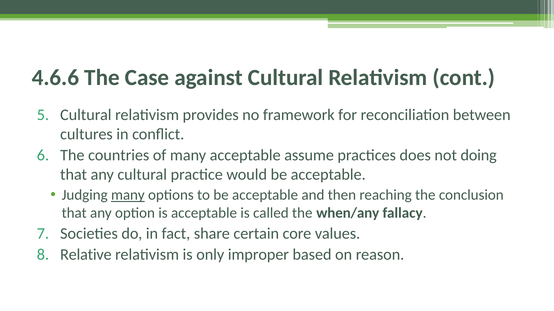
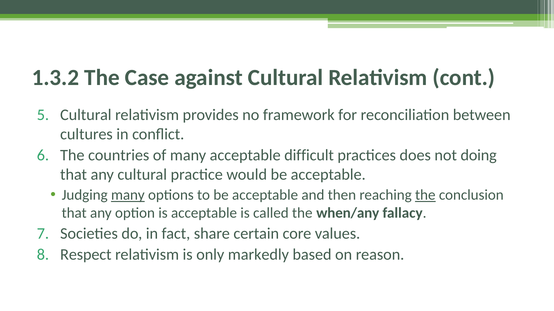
4.6.6: 4.6.6 -> 1.3.2 (55, 78)
assume: assume -> difficult (309, 156)
the underline: none -> present (425, 195)
Relative: Relative -> Respect (86, 255)
improper: improper -> markedly (258, 255)
